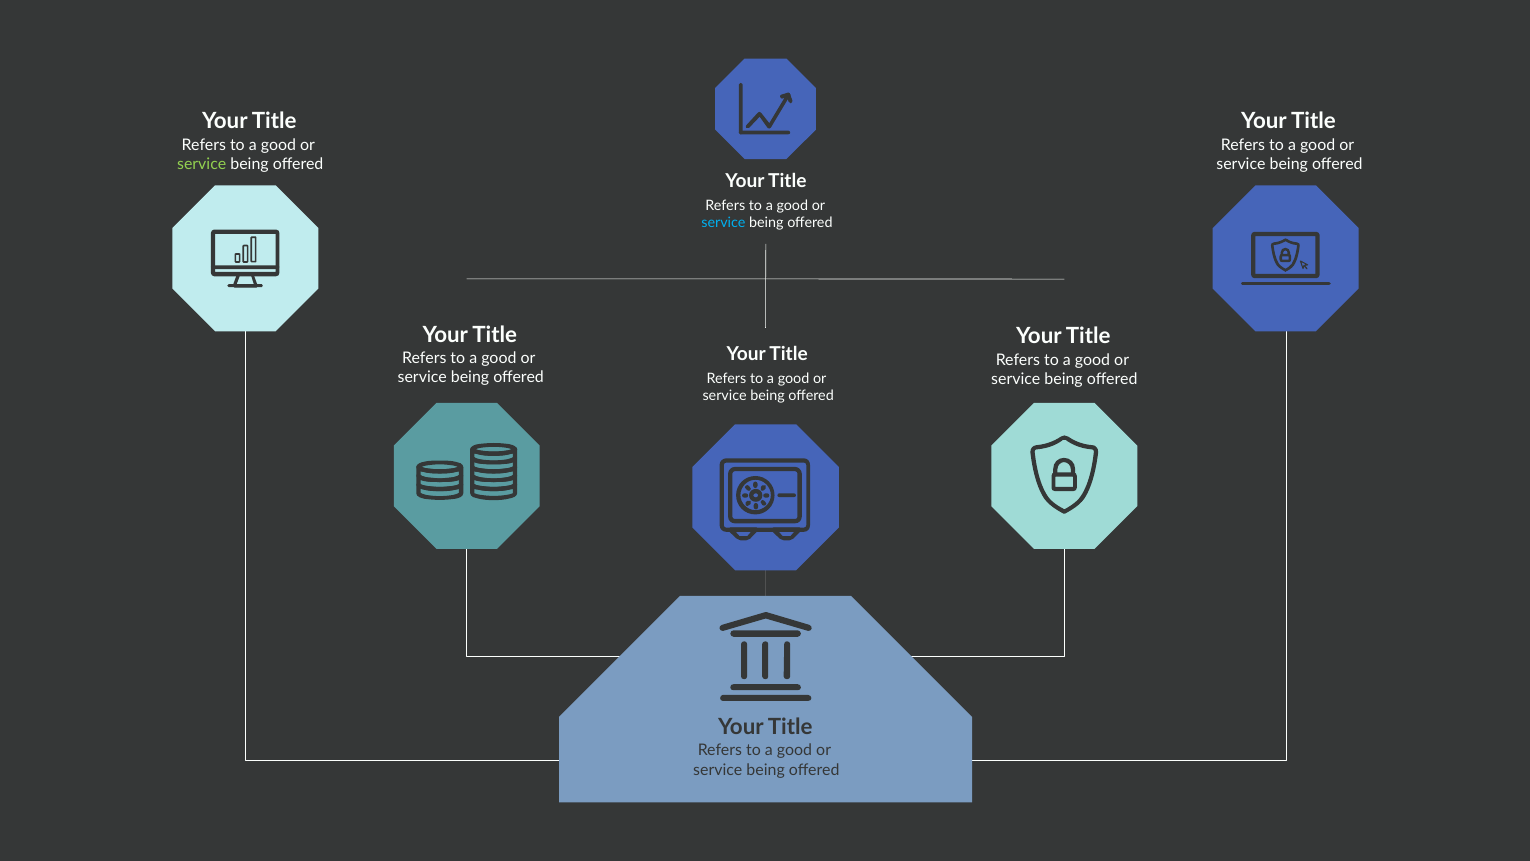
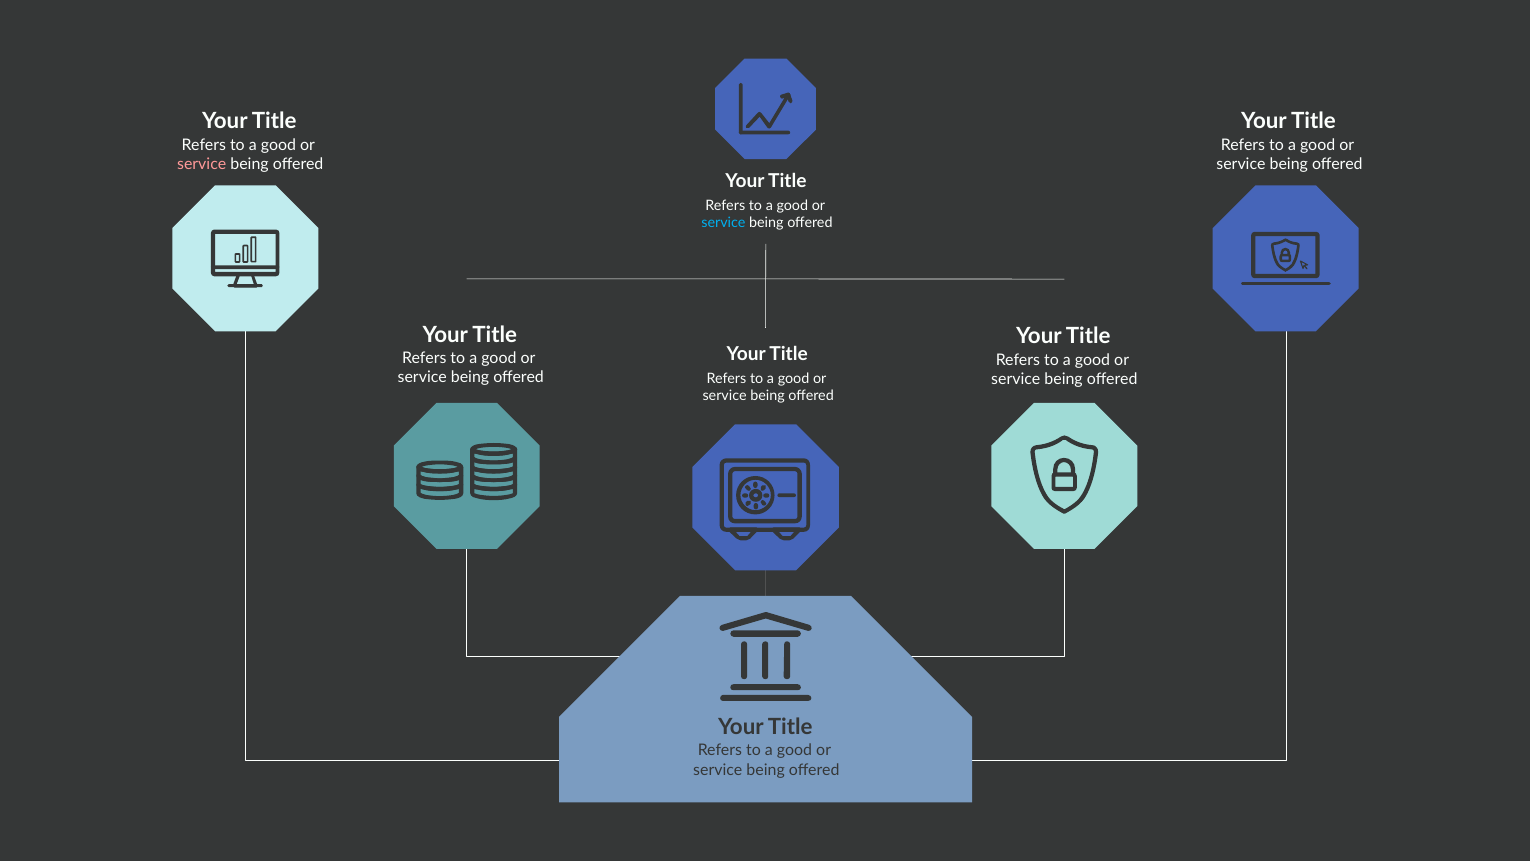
service colour: light green -> pink (202, 164)
